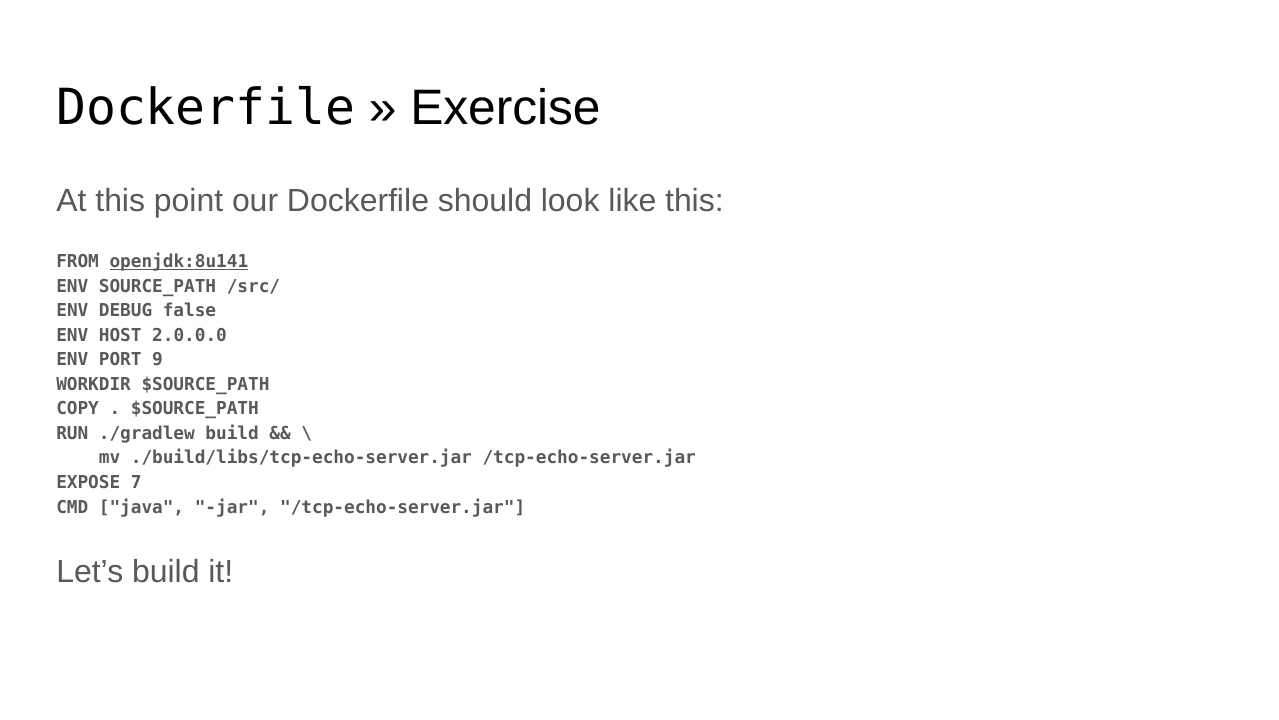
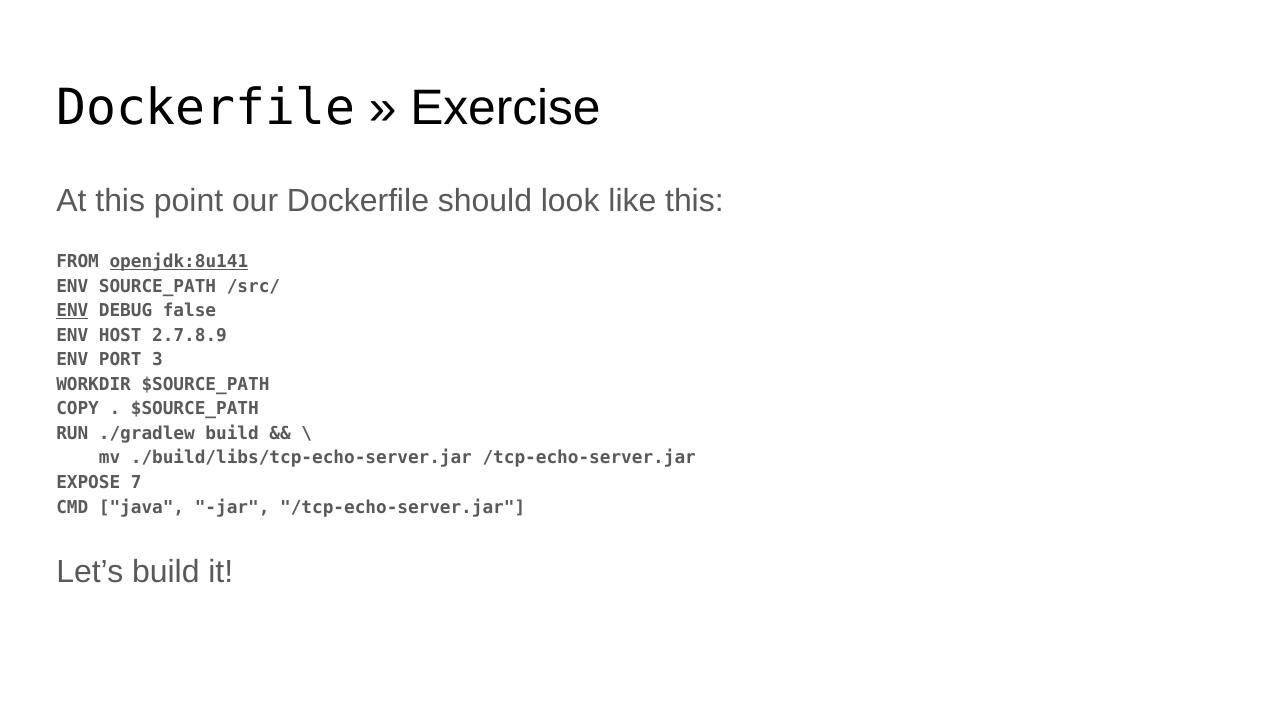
ENV underline: none -> present (72, 311)
2.0.0.0: 2.0.0.0 -> 2.7.8.9 (190, 335)
9: 9 -> 3 (158, 360)
